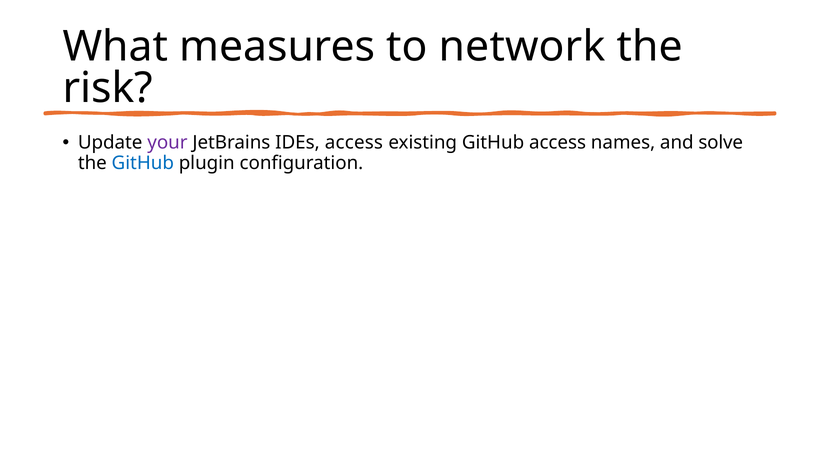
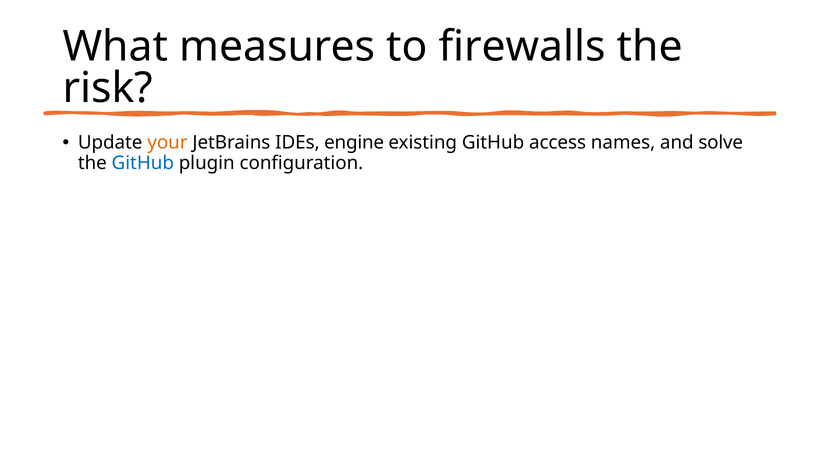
network: network -> firewalls (522, 47)
your colour: purple -> orange (167, 143)
IDEs access: access -> engine (354, 143)
